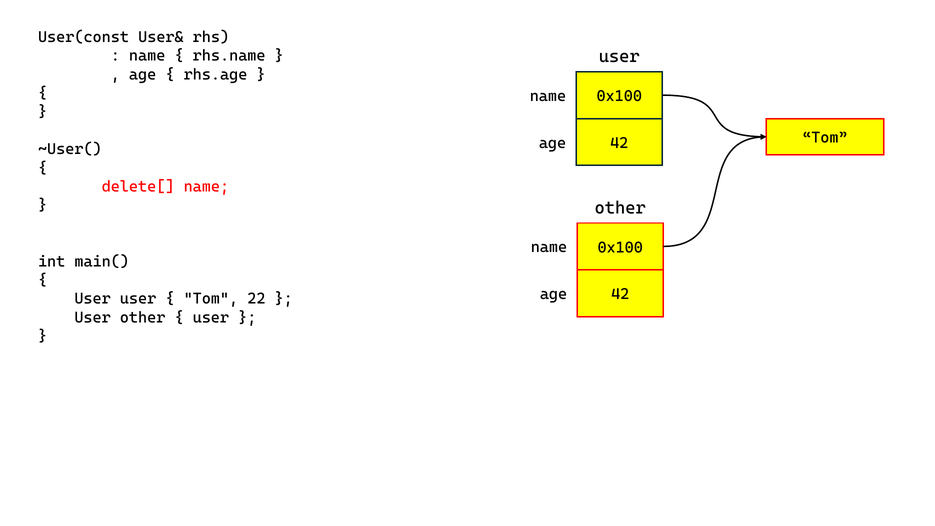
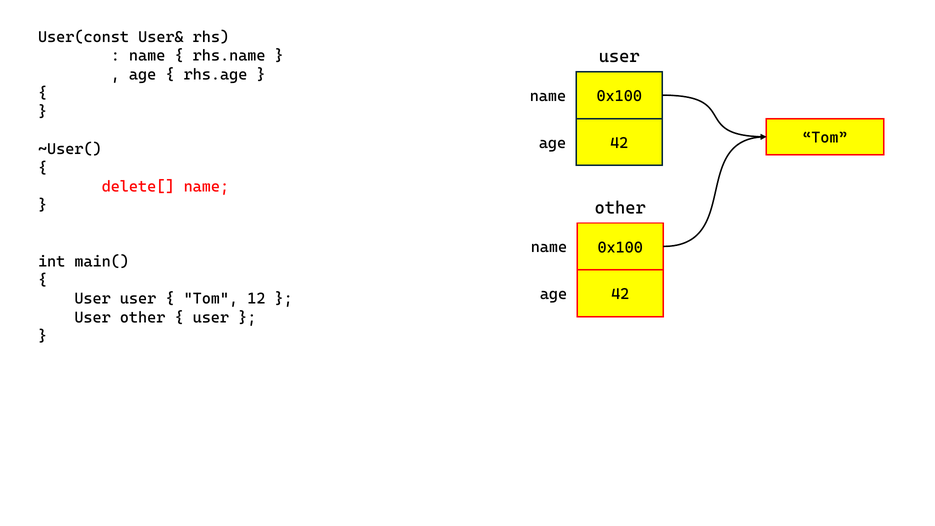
22: 22 -> 12 (256, 299)
